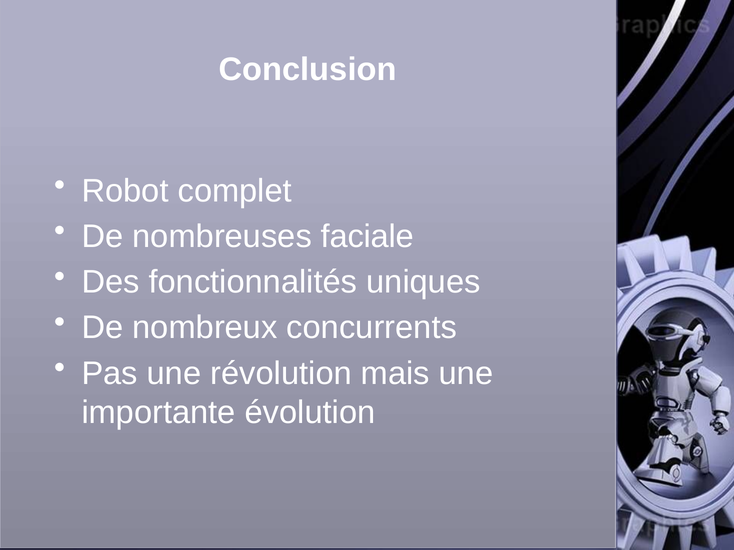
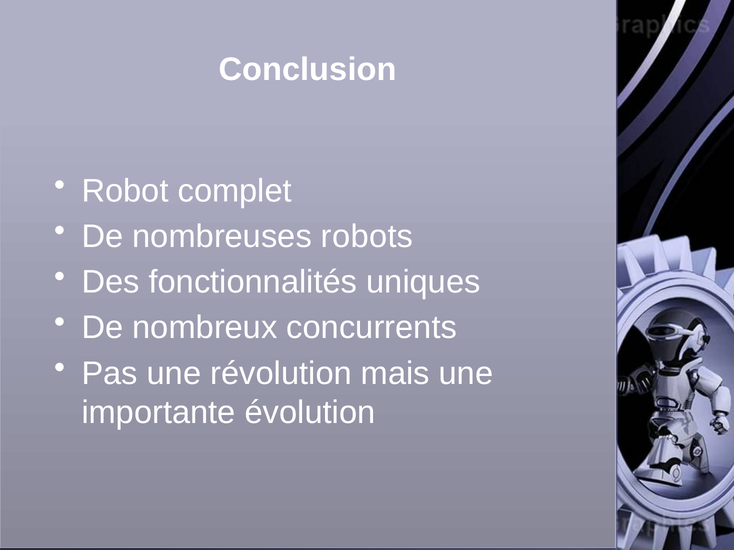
faciale: faciale -> robots (367, 237)
